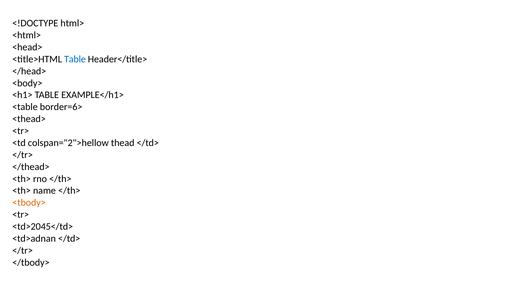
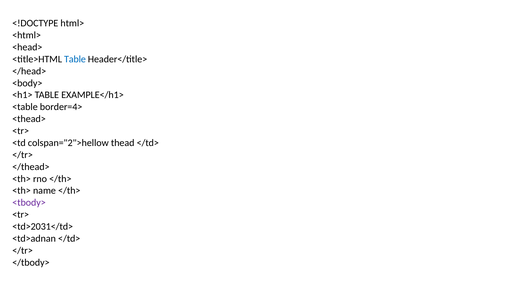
border=6>: border=6> -> border=4> (61, 107)
<tbody> colour: orange -> purple (29, 202)
<td>2045</td>: <td>2045</td> -> <td>2031</td> (43, 226)
